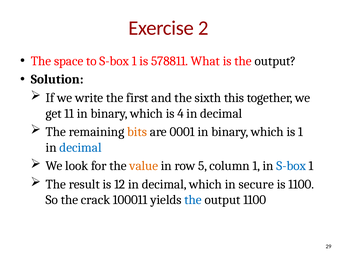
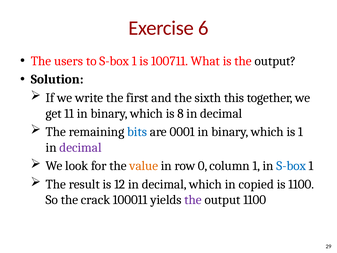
2: 2 -> 6 (203, 28)
space: space -> users (69, 61)
578811: 578811 -> 100711 (170, 61)
4: 4 -> 8 (181, 113)
bits colour: orange -> blue (137, 132)
decimal colour: blue -> purple (81, 147)
5: 5 -> 0 (203, 166)
secure: secure -> copied (256, 184)
the colour: blue -> purple (193, 200)
